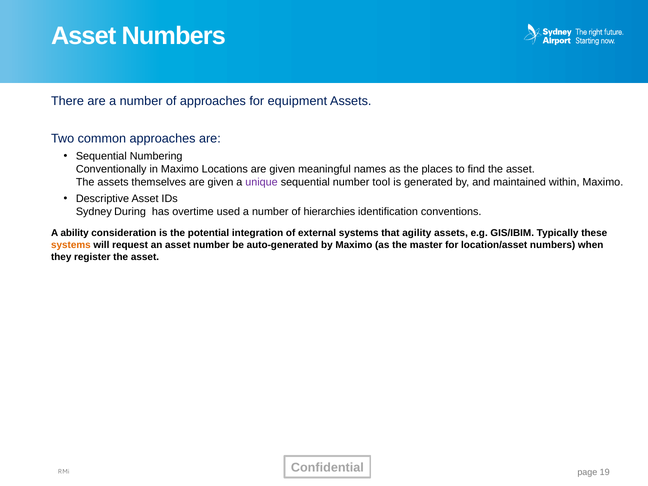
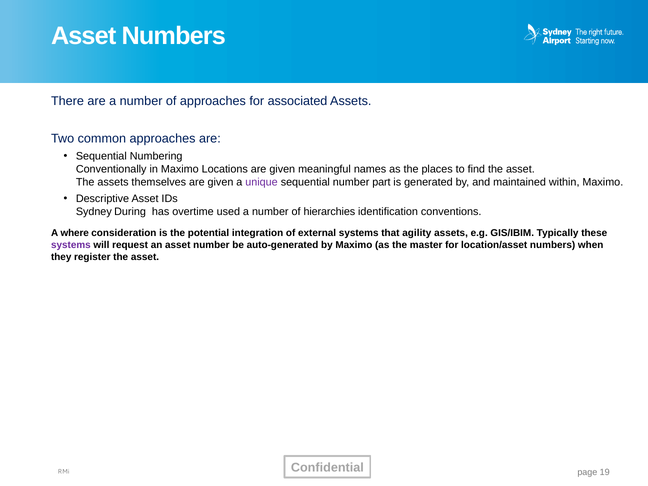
equipment: equipment -> associated (297, 101)
tool: tool -> part (381, 182)
ability: ability -> where (75, 233)
systems colour: orange -> purple (71, 245)
